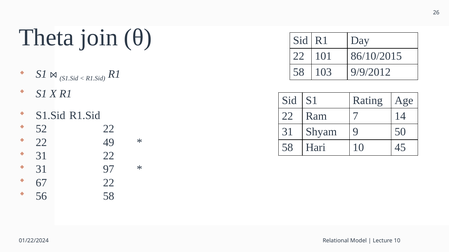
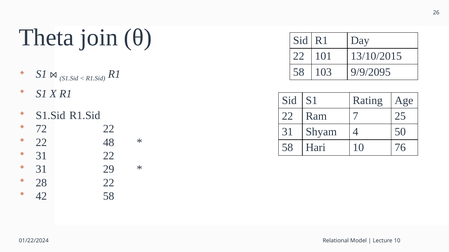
86/10/2015: 86/10/2015 -> 13/10/2015 (376, 56)
9/9/2012: 9/9/2012 -> 9/9/2095 (371, 72)
14: 14 -> 25 (400, 116)
52: 52 -> 72 (41, 129)
9: 9 -> 4 (356, 132)
49: 49 -> 48 (109, 143)
45: 45 -> 76 (400, 148)
97: 97 -> 29 (109, 170)
67: 67 -> 28 (41, 183)
56: 56 -> 42 (41, 197)
